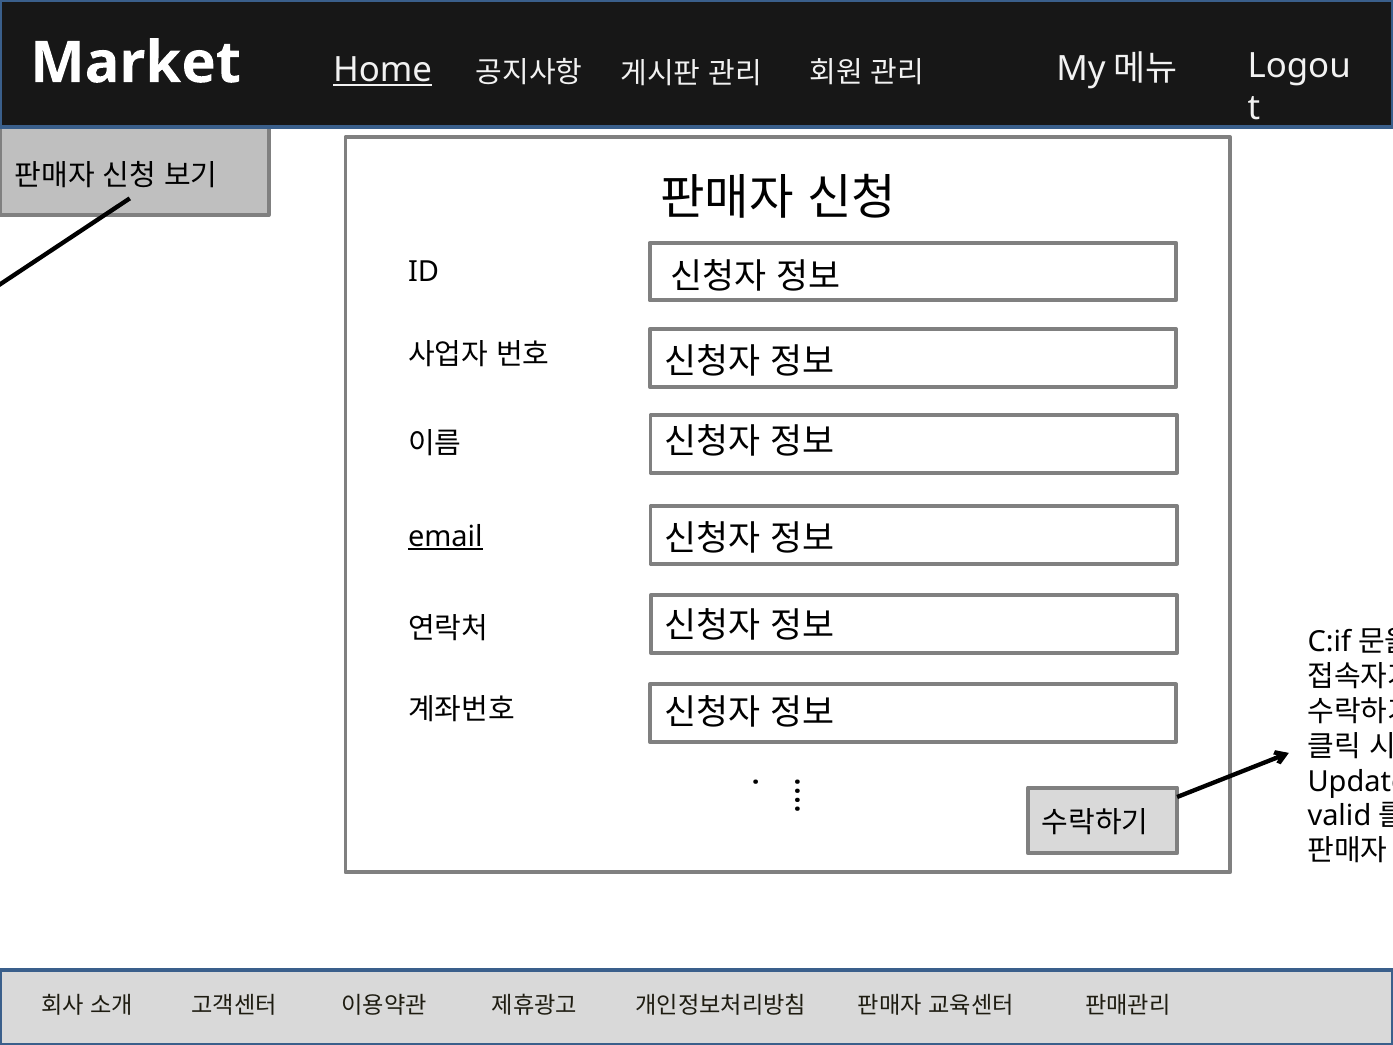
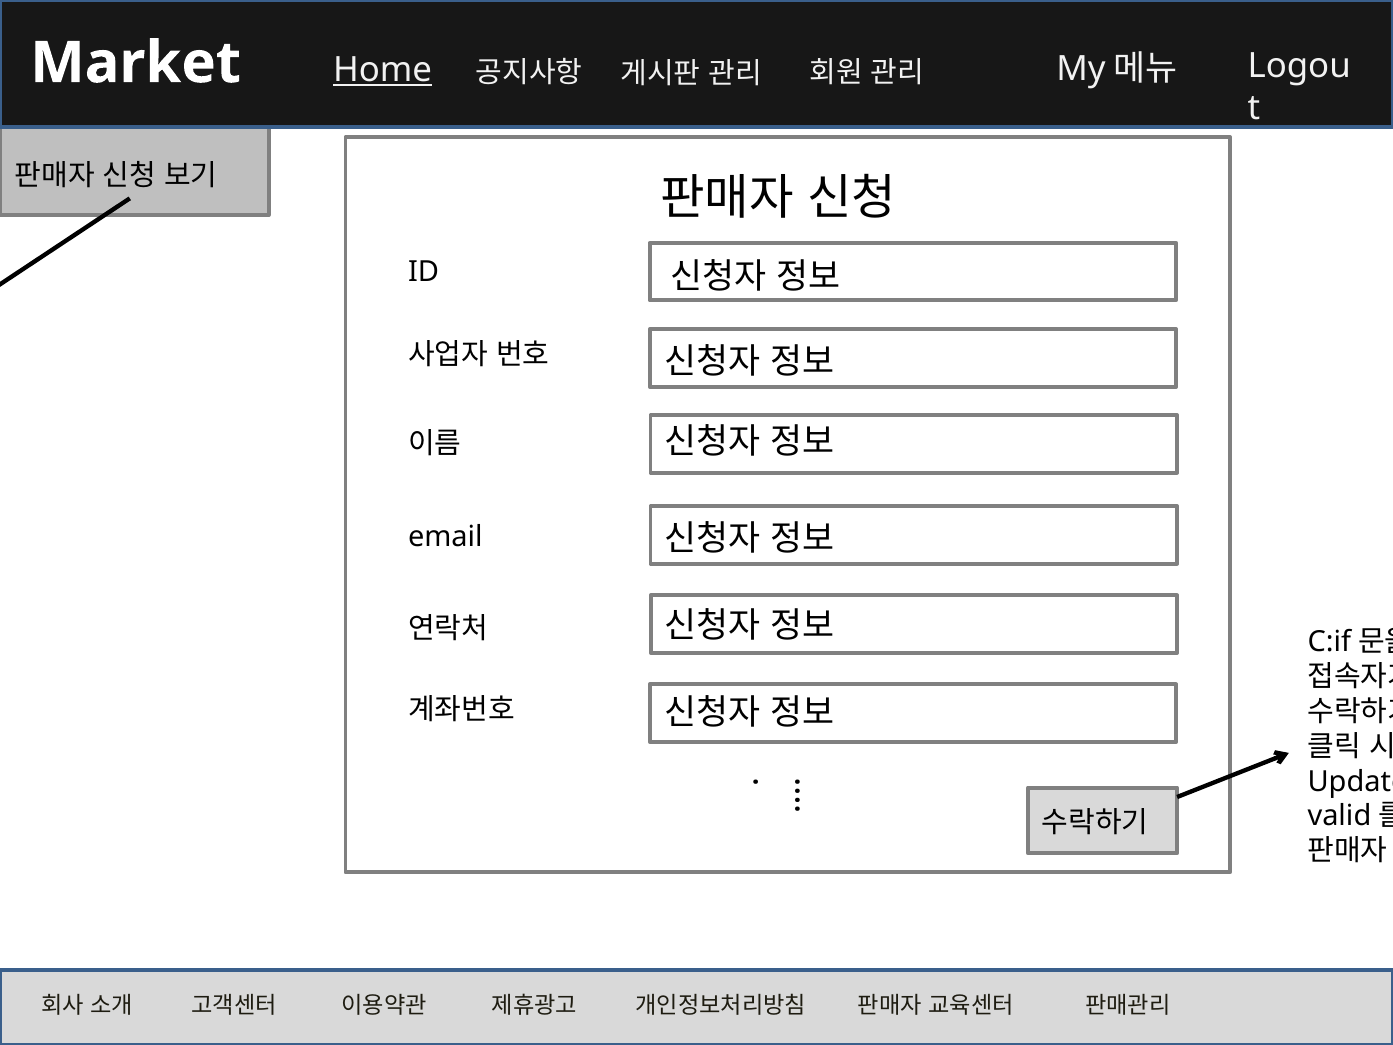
email underline: present -> none (445, 536)
